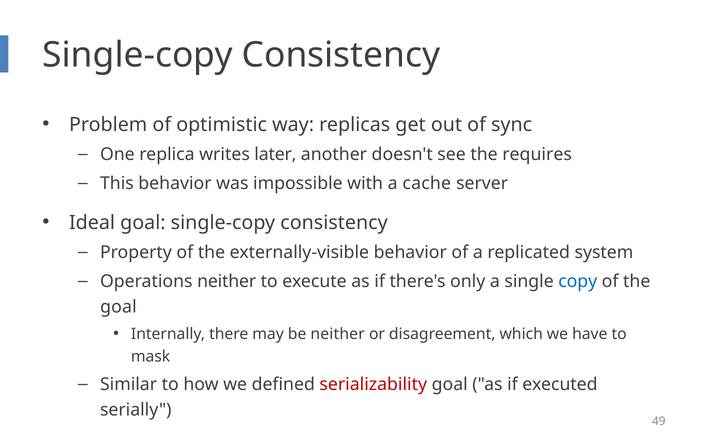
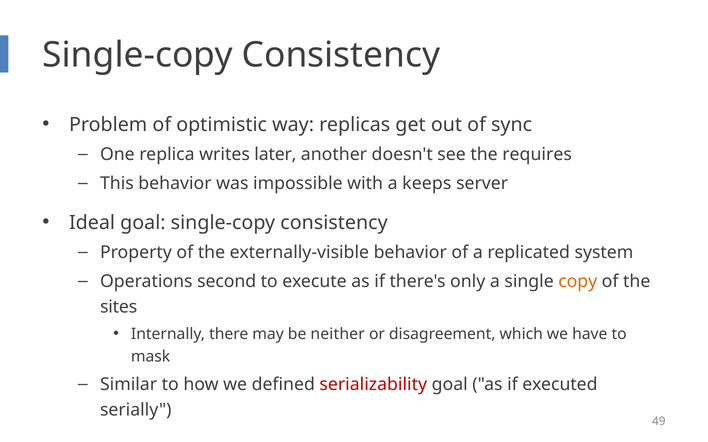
cache: cache -> keeps (427, 184)
Operations neither: neither -> second (227, 282)
copy colour: blue -> orange (578, 282)
goal: goal -> sites (119, 307)
